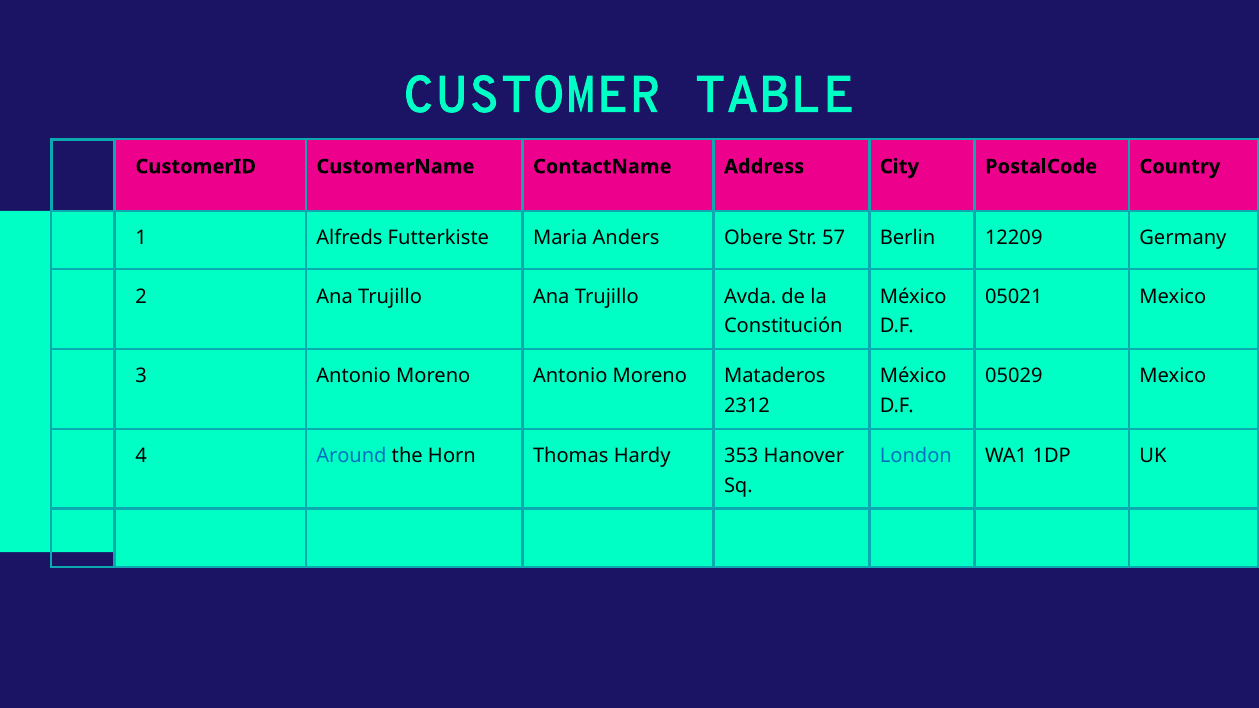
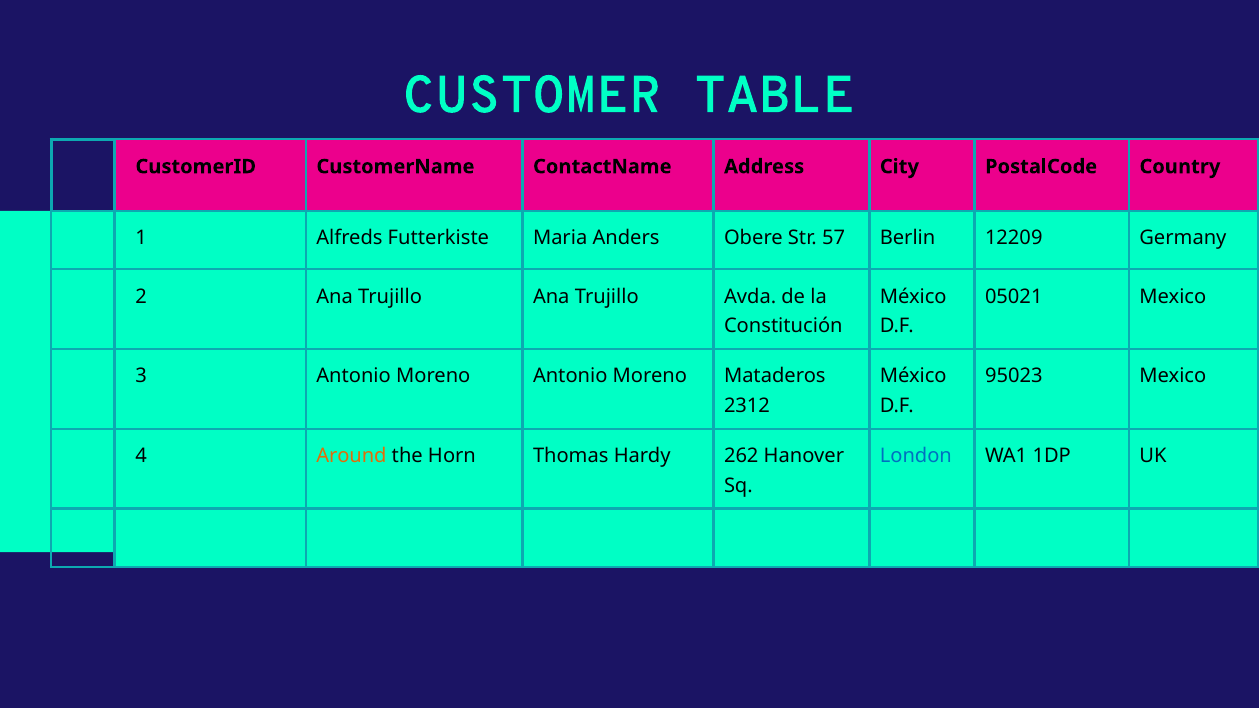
05029: 05029 -> 95023 (1014, 376)
Around colour: blue -> orange (351, 456)
353: 353 -> 262 (741, 456)
